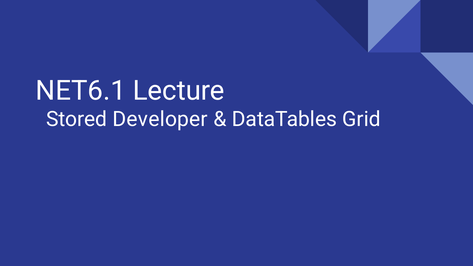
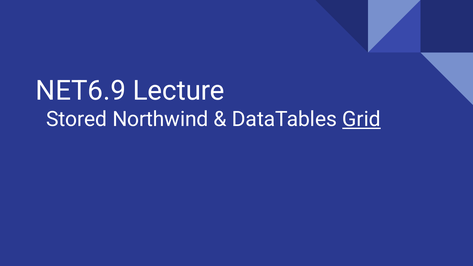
NET6.1: NET6.1 -> NET6.9 (81, 91)
Developer: Developer -> Northwind (160, 119)
Grid underline: none -> present (361, 119)
